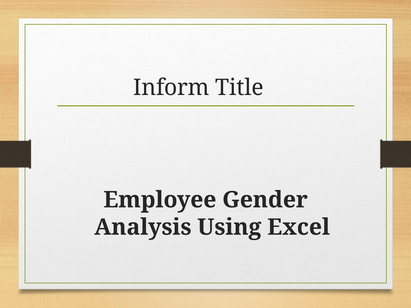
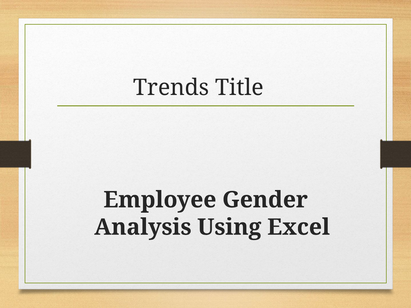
Inform: Inform -> Trends (171, 88)
